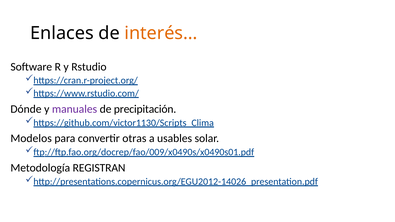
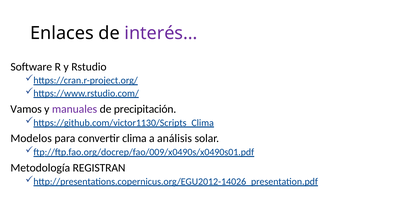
interés… colour: orange -> purple (161, 33)
Dónde: Dónde -> Vamos (26, 109)
otras: otras -> clima (134, 139)
usables: usables -> análisis (175, 139)
